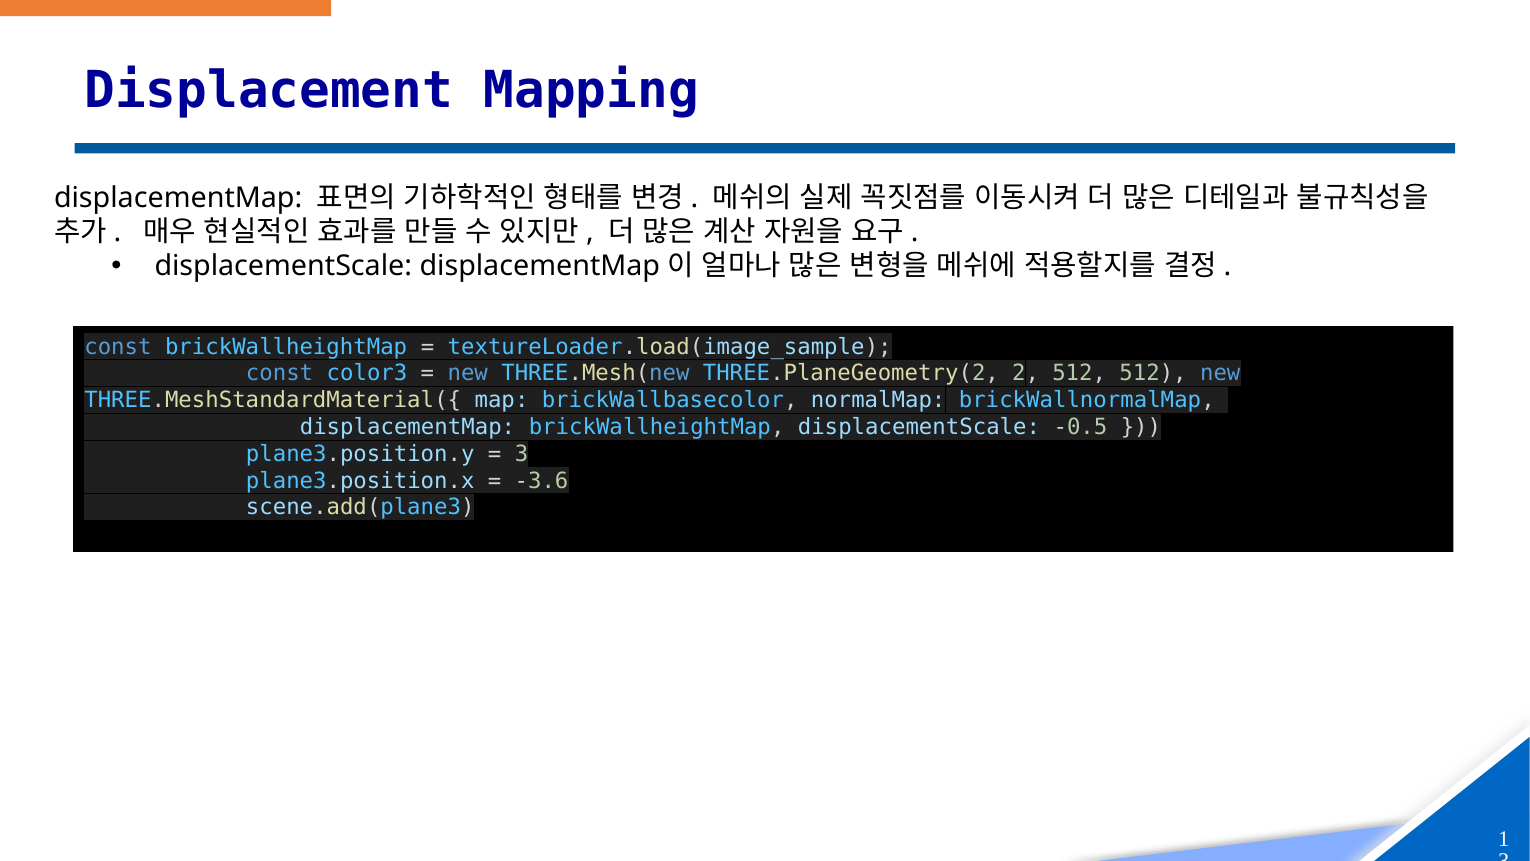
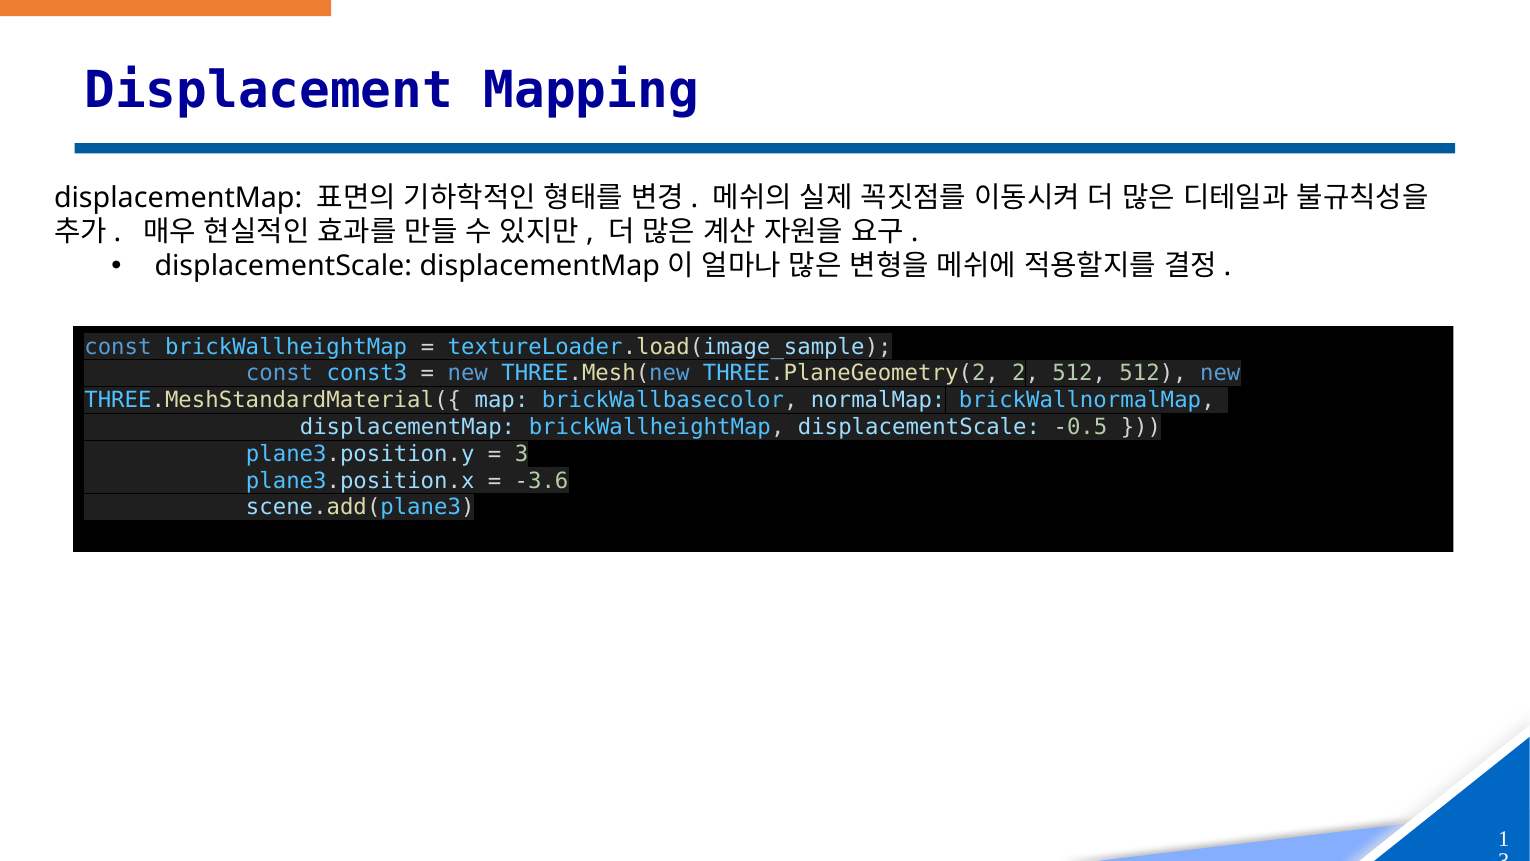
color3: color3 -> const3 (367, 373)
